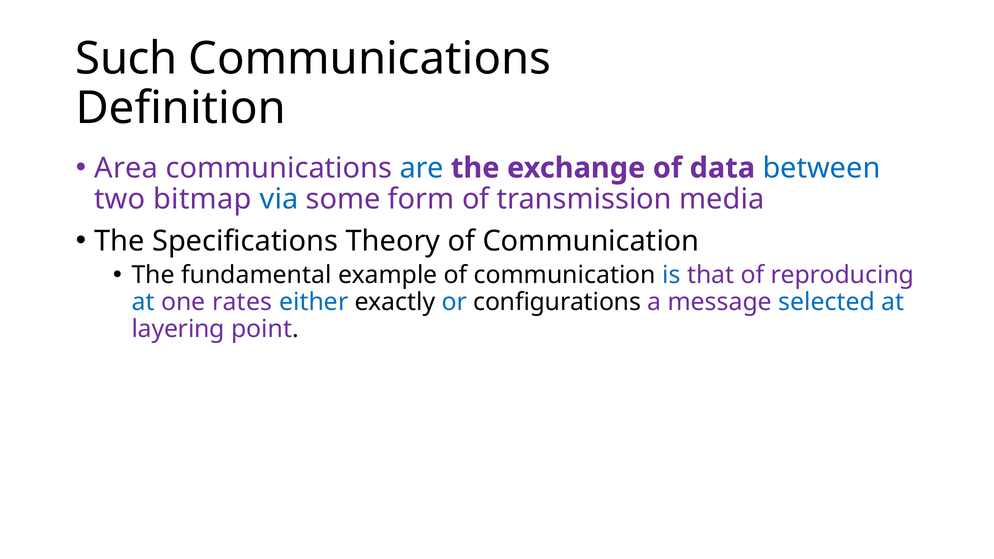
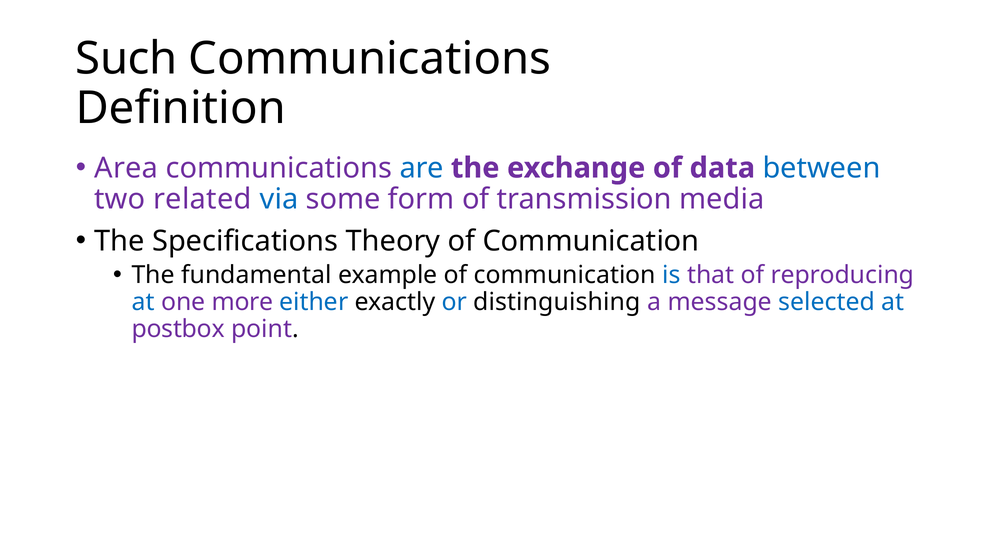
bitmap: bitmap -> related (202, 199)
rates: rates -> more (242, 302)
configurations: configurations -> distinguishing (557, 302)
layering: layering -> postbox (178, 329)
